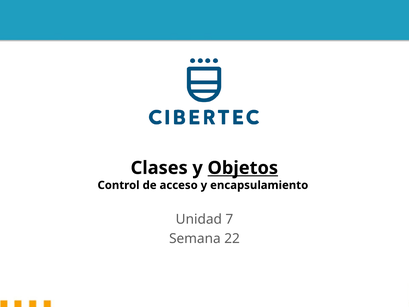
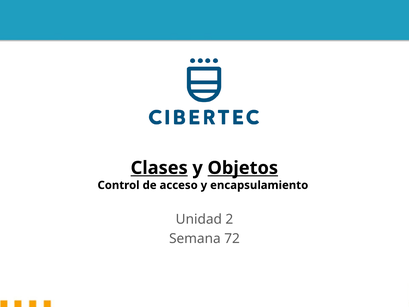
Clases underline: none -> present (159, 168)
7: 7 -> 2 (229, 219)
22: 22 -> 72 (232, 238)
